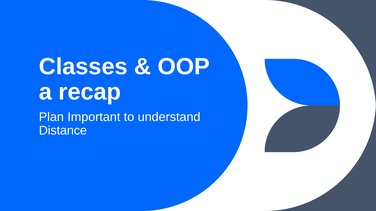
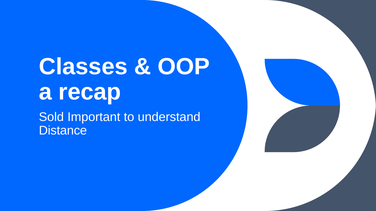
Plan: Plan -> Sold (51, 117)
